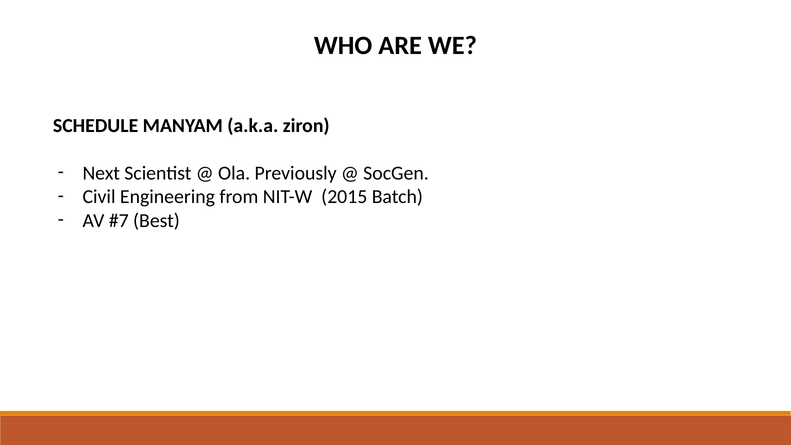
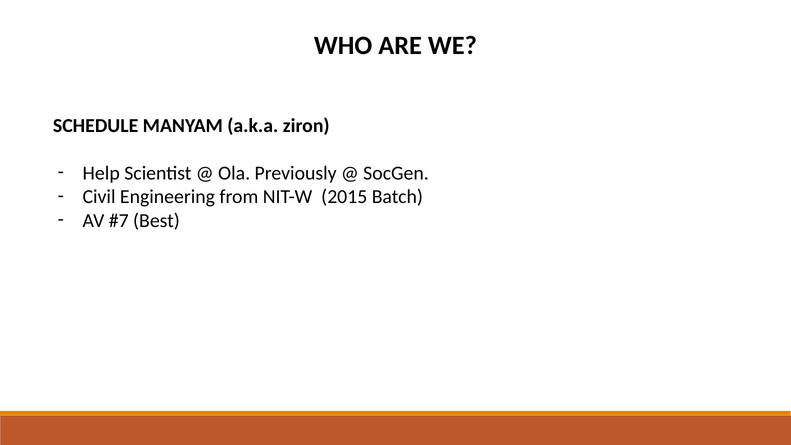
Next: Next -> Help (101, 173)
